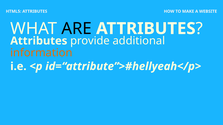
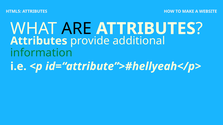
information colour: orange -> green (41, 53)
